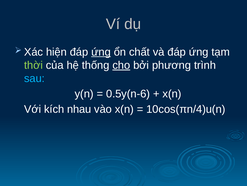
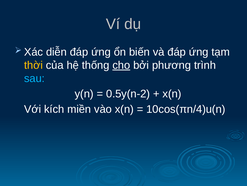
hiện: hiện -> diễn (56, 52)
ứng underline: present -> none (101, 52)
chất: chất -> biến (139, 52)
thời colour: light green -> yellow (33, 65)
0.5y(n-6: 0.5y(n-6 -> 0.5y(n-2 (128, 94)
nhau: nhau -> miền (79, 109)
